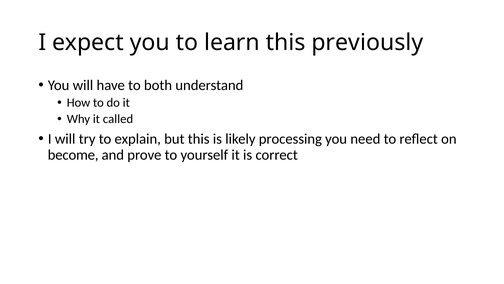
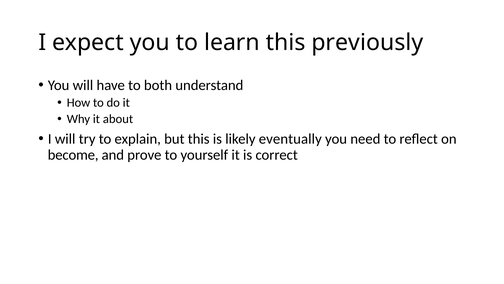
called: called -> about (118, 119)
processing: processing -> eventually (290, 139)
